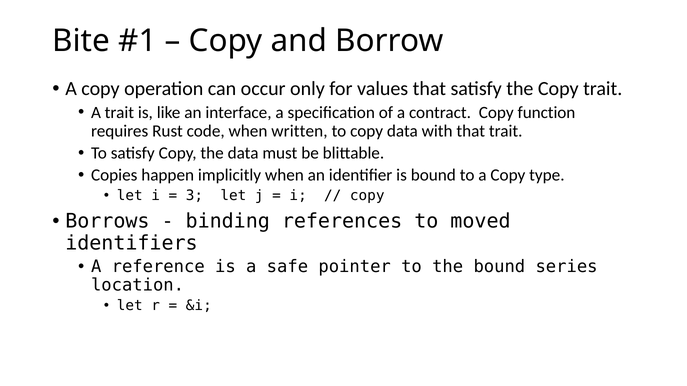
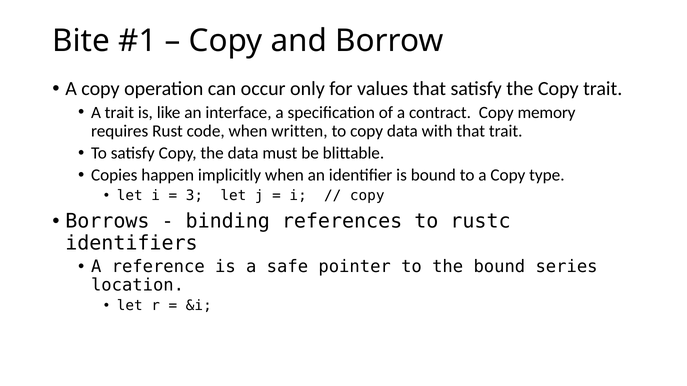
function: function -> memory (547, 113)
moved: moved -> rustc (480, 222)
